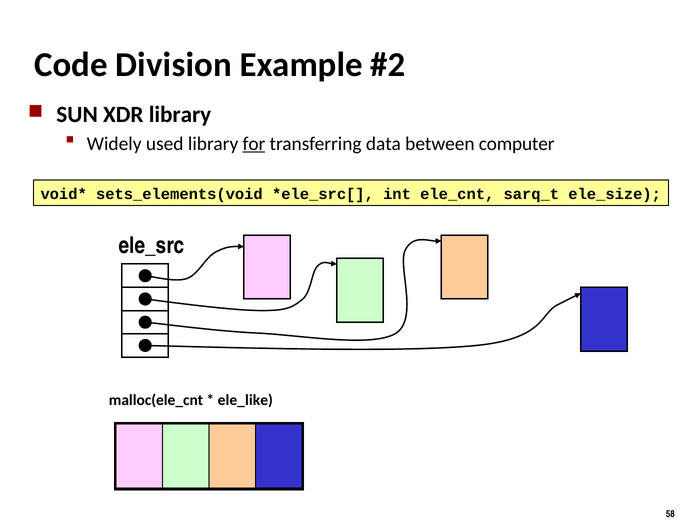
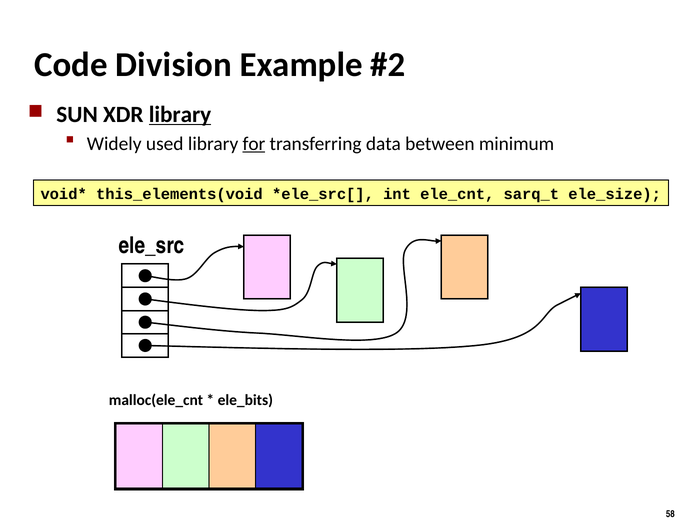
library underline: none -> present (180, 114)
computer: computer -> minimum (517, 144)
sets_elements(void: sets_elements(void -> this_elements(void (179, 194)
ele_like: ele_like -> ele_bits (245, 400)
